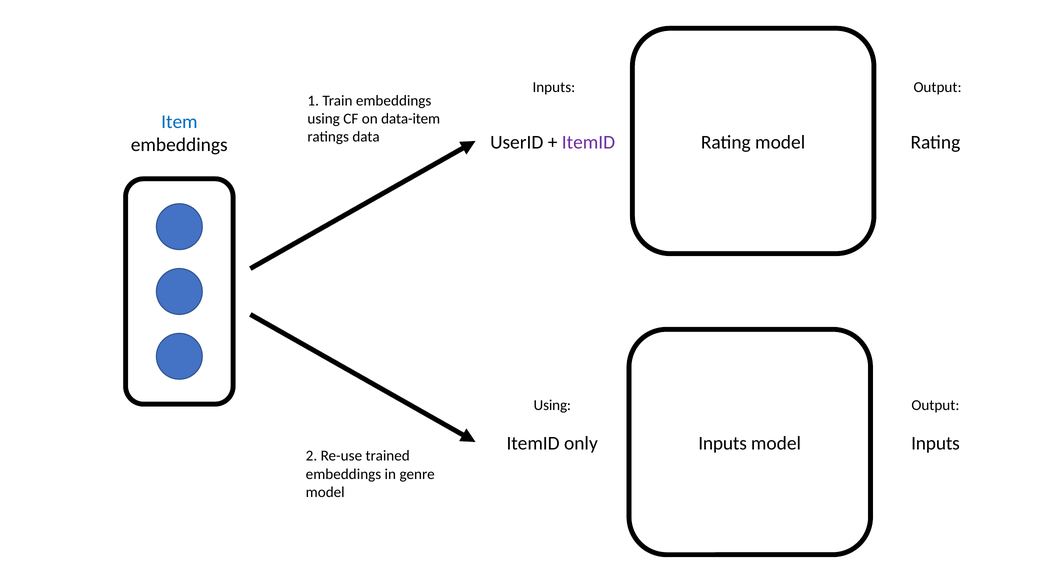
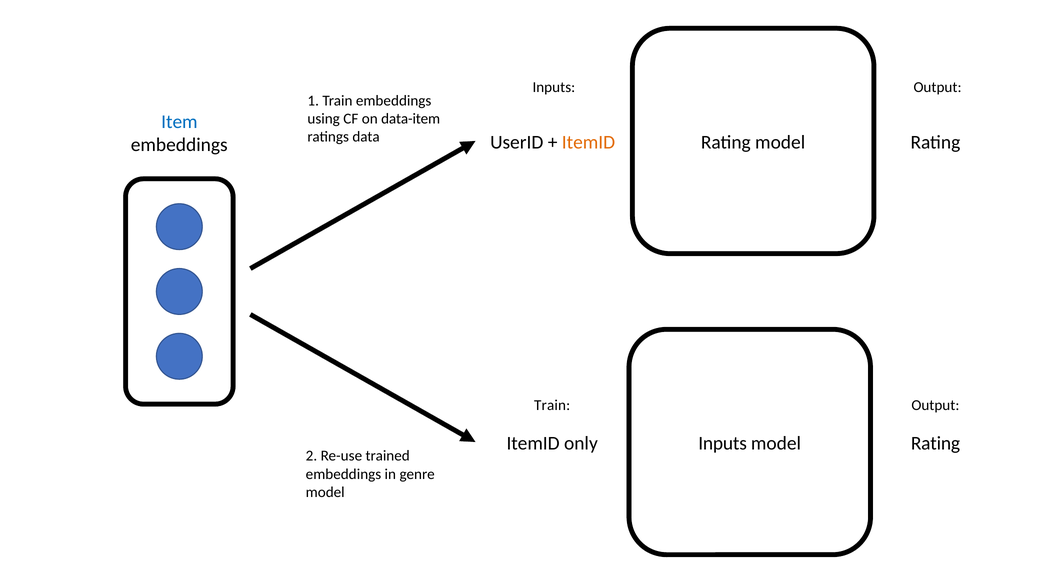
ItemID colour: purple -> orange (588, 142)
Using: Using -> Train (552, 405)
Inputs: Inputs -> Rating (935, 443)
